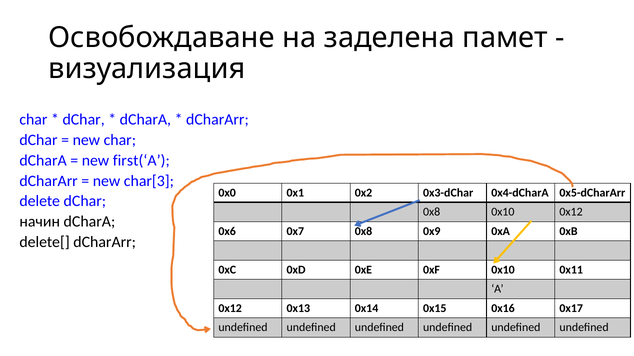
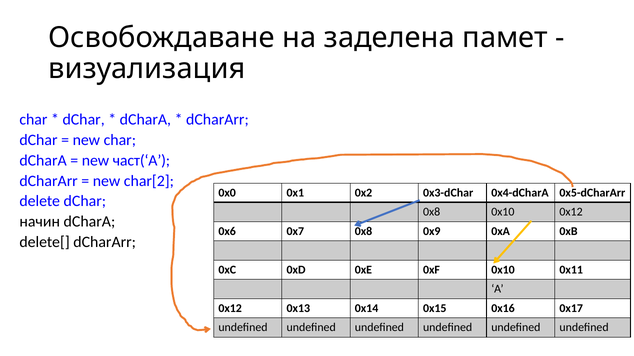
first(‘A: first(‘A -> част(‘A (141, 161)
char[3: char[3 -> char[2 (149, 181)
